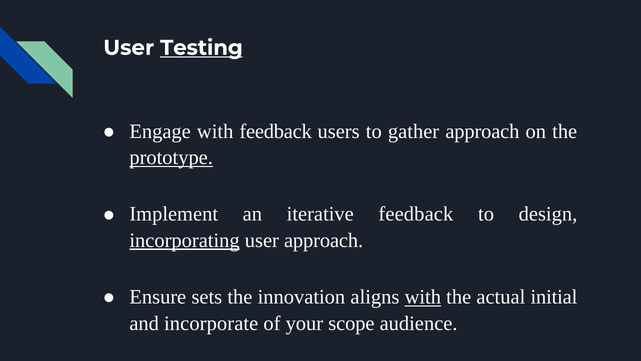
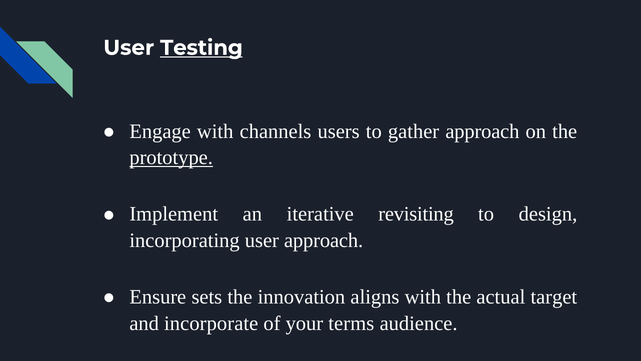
with feedback: feedback -> channels (275, 131)
iterative feedback: feedback -> revisiting (416, 214)
incorporating underline: present -> none (185, 240)
with underline: present -> none (423, 297)
initial: initial -> target (554, 297)
scope: scope -> terms (351, 323)
